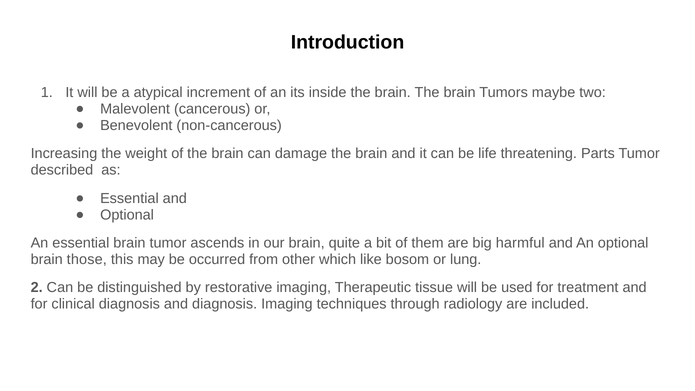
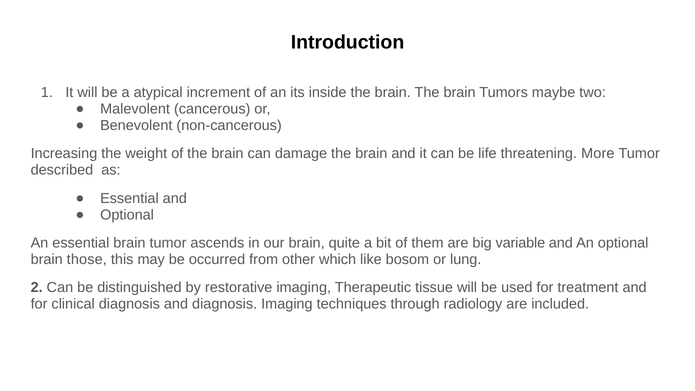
Parts: Parts -> More (598, 154)
harmful: harmful -> variable (520, 243)
